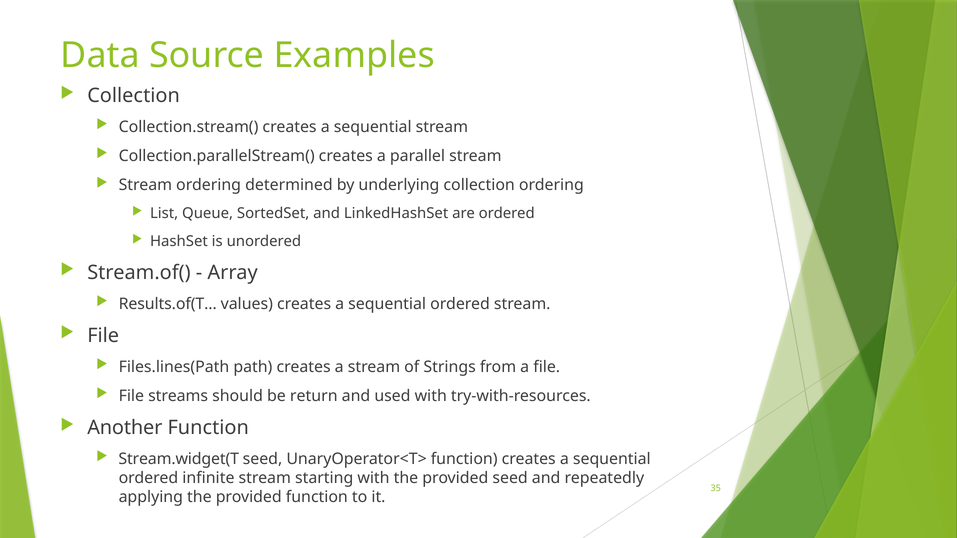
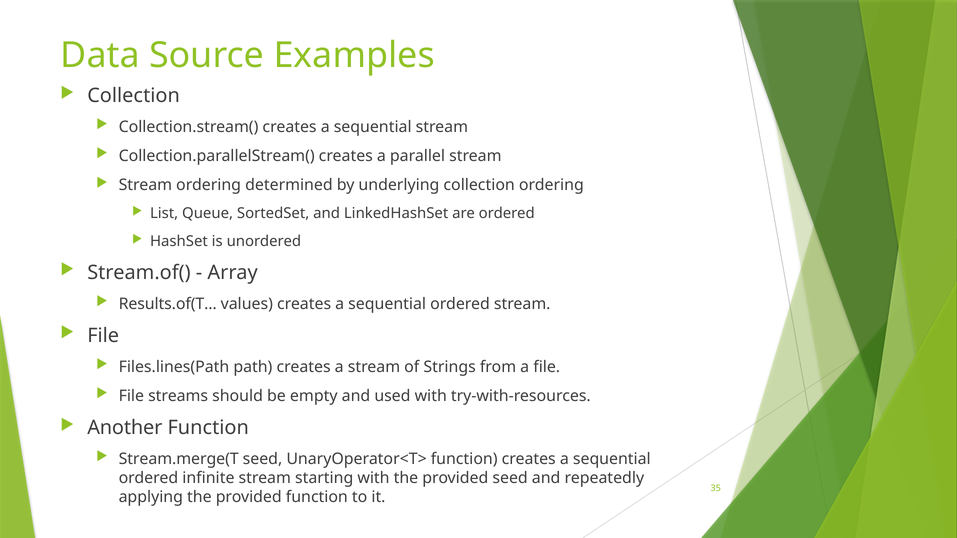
return: return -> empty (314, 396)
Stream.widget(T: Stream.widget(T -> Stream.merge(T (179, 459)
